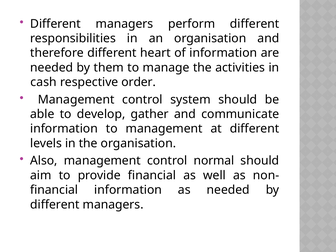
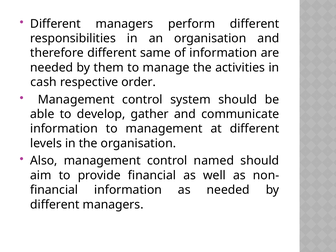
heart: heart -> same (155, 53)
normal: normal -> named (214, 161)
